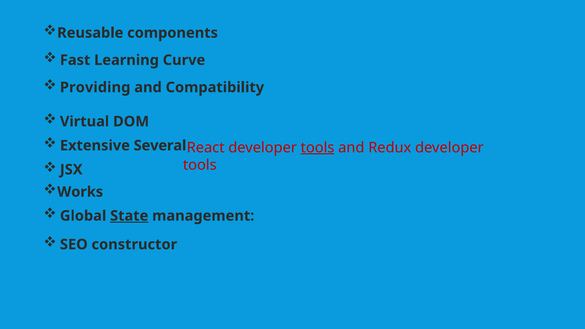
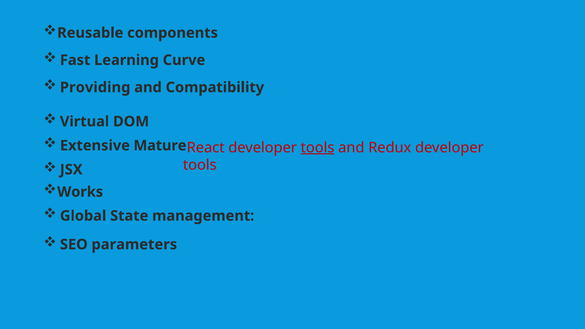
Several: Several -> Mature (160, 146)
State underline: present -> none (129, 216)
constructor: constructor -> parameters (134, 245)
